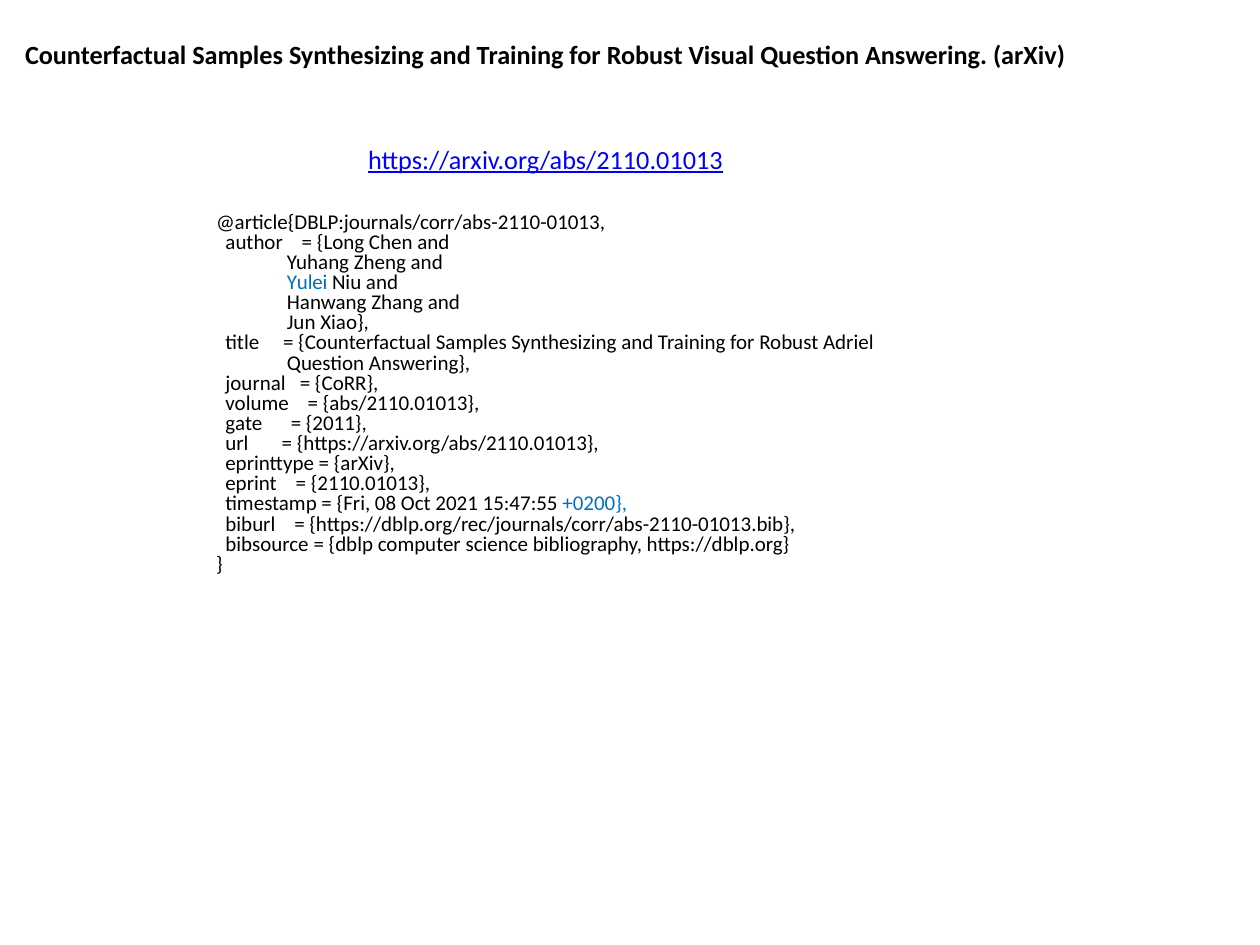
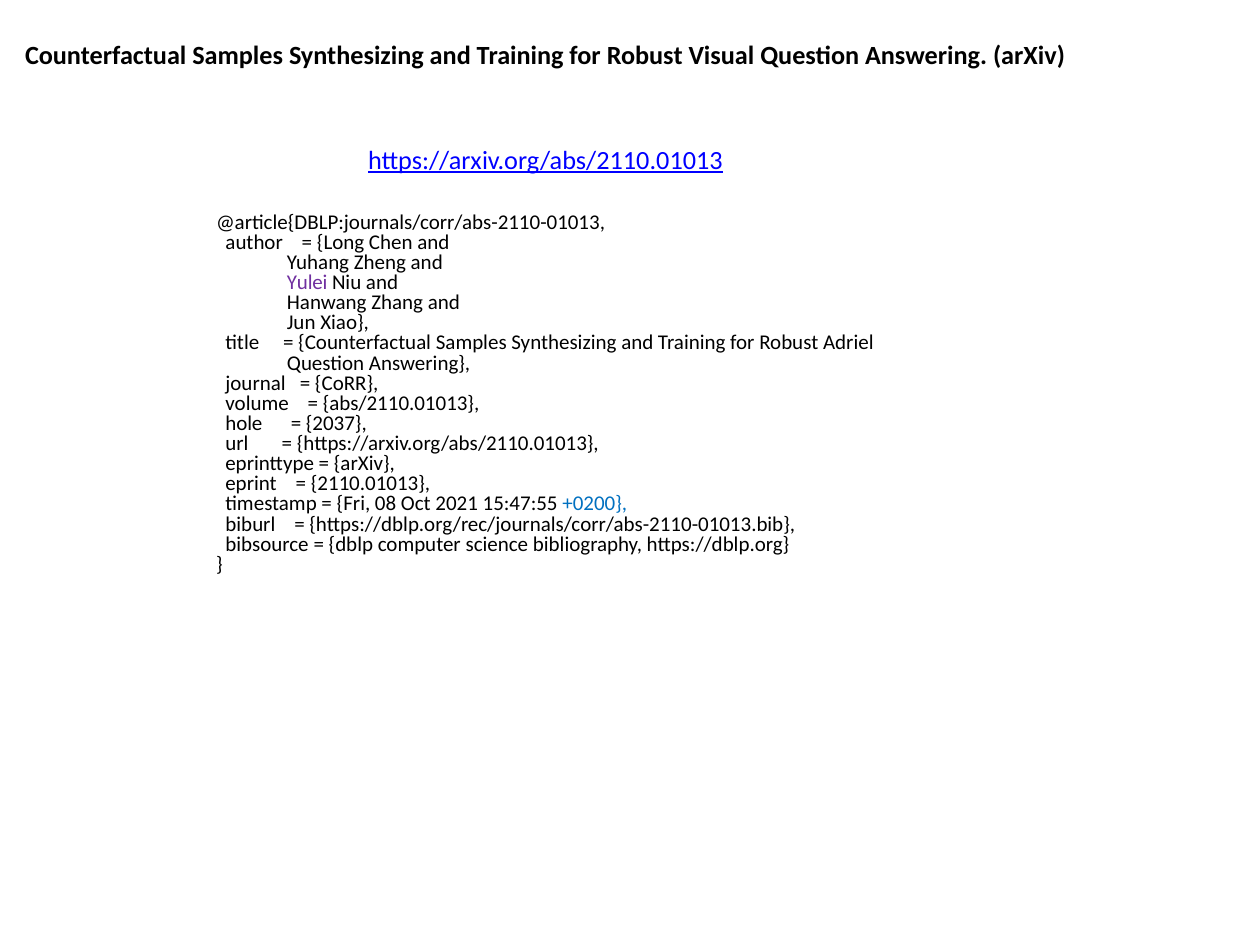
Yulei colour: blue -> purple (307, 283)
gate: gate -> hole (244, 424)
2011: 2011 -> 2037 (336, 424)
